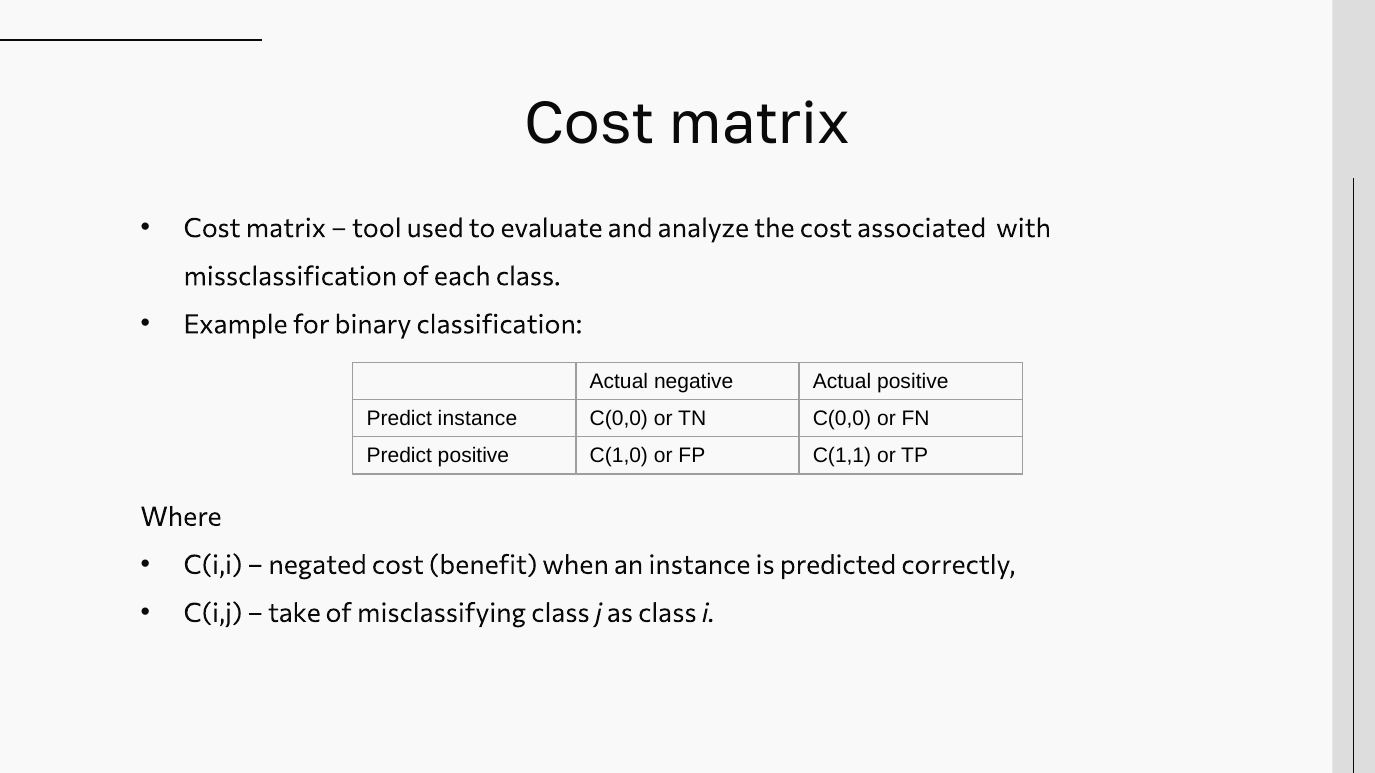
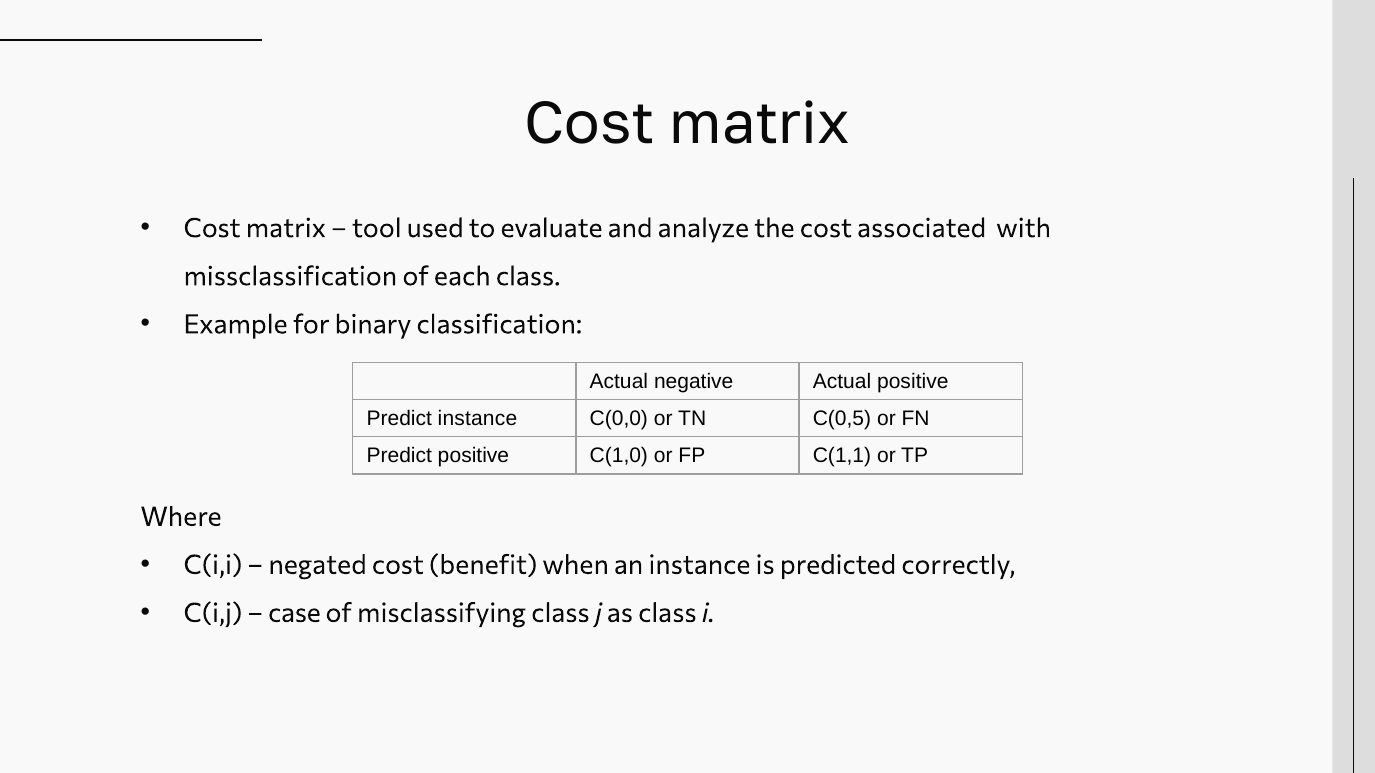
TN C(0,0: C(0,0 -> C(0,5 (842, 419)
take: take -> case (294, 613)
